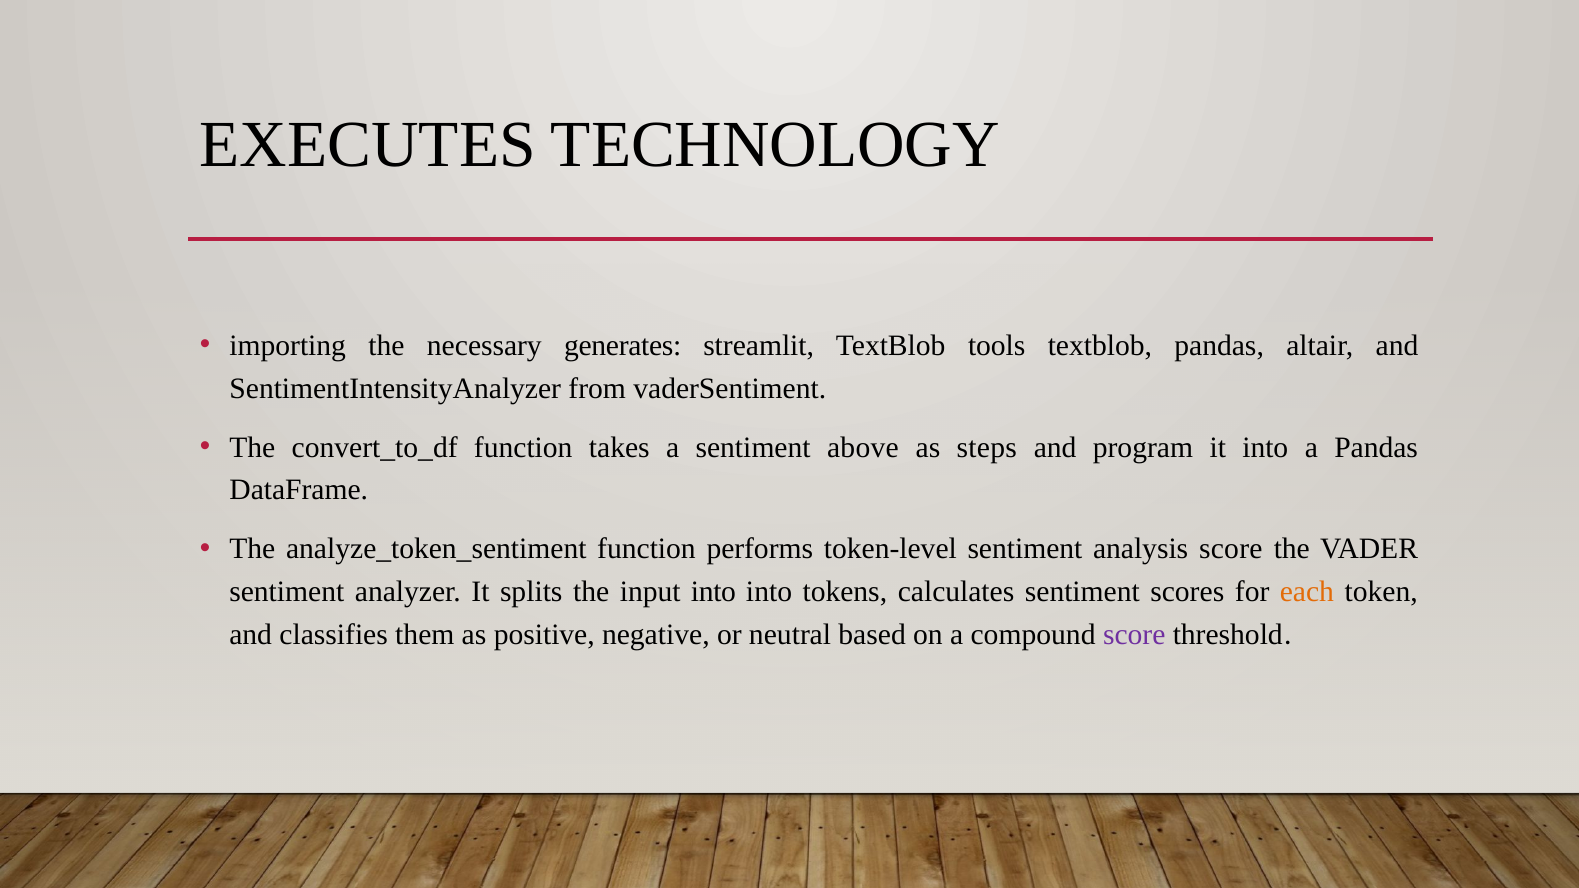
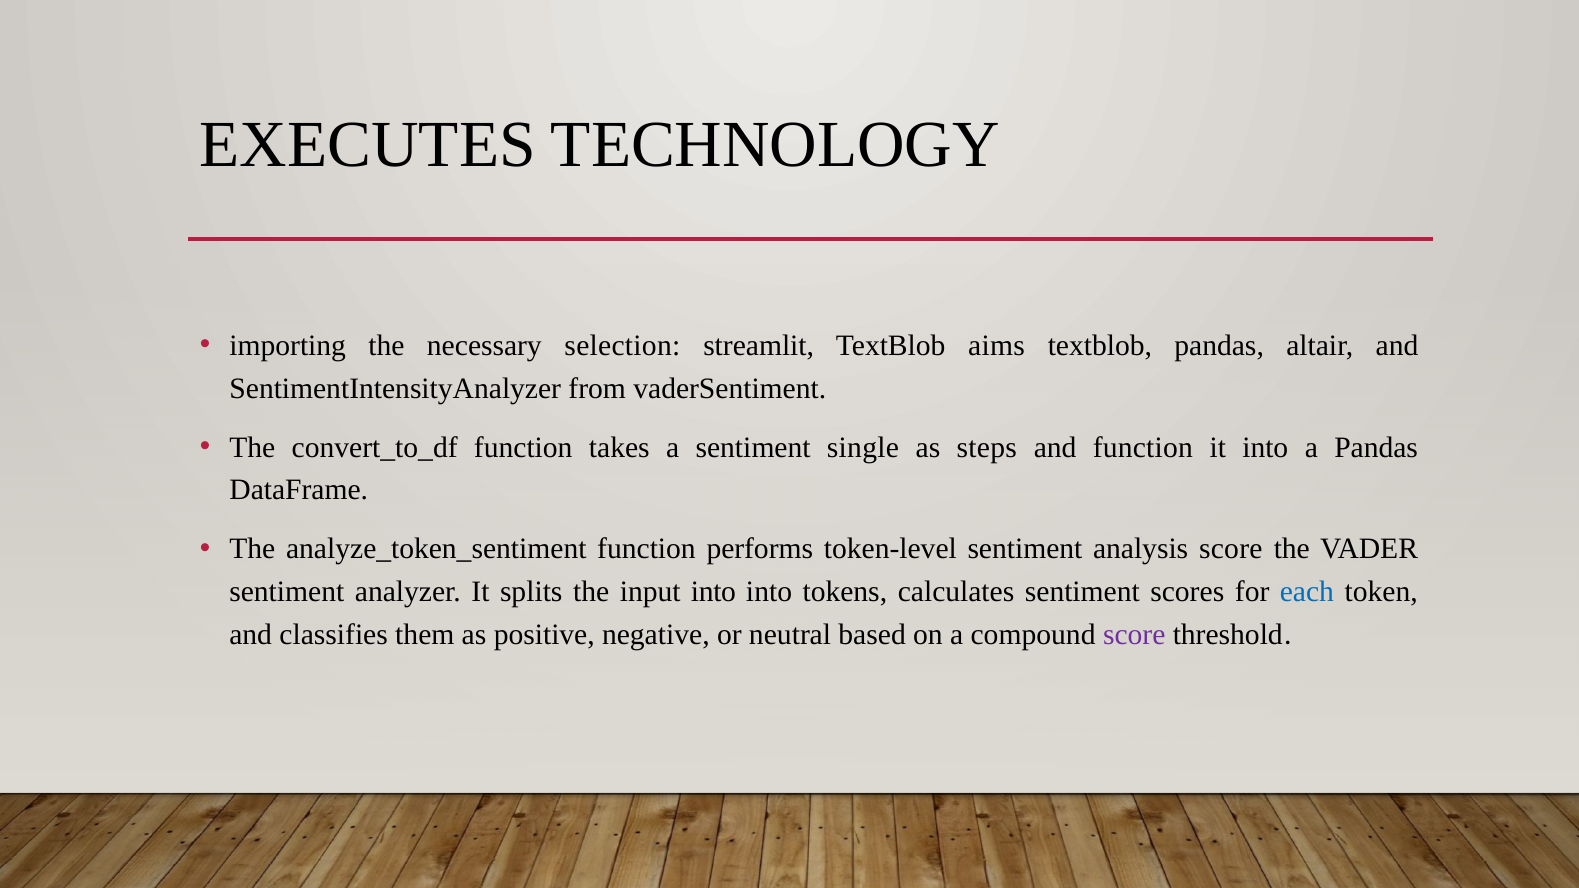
generates: generates -> selection (622, 346)
tools: tools -> aims (997, 346)
above: above -> single (863, 448)
and program: program -> function (1143, 448)
each colour: orange -> blue (1307, 592)
